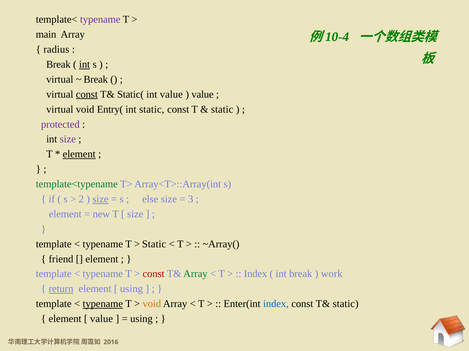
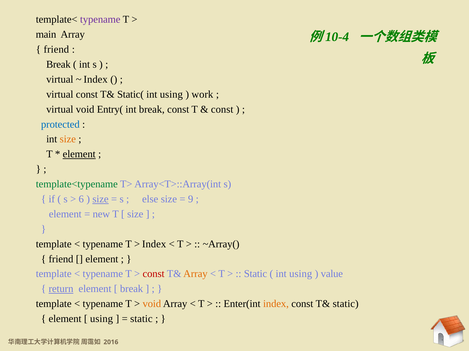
radius: radius -> friend (56, 50)
int underline: present -> none (85, 65)
Break: Break -> Index (96, 80)
const underline: present -> none (87, 95)
value: value -> using (171, 95)
value: value -> work (202, 95)
int static: static -> break (152, 110)
static: static -> const (222, 110)
protected colour: purple -> blue (60, 125)
size colour: purple -> orange (68, 140)
2: 2 -> 6 (81, 199)
3: 3 -> 9 (191, 199)
Static: Static -> Index (154, 244)
Array colour: green -> orange (195, 274)
Index: Index -> Static (256, 274)
break: break -> using (301, 274)
work: work -> value (332, 274)
using: using -> break (132, 289)
typename underline: present -> none (103, 304)
index colour: blue -> orange (276, 304)
value: value -> using (102, 319)
using: using -> static (141, 319)
